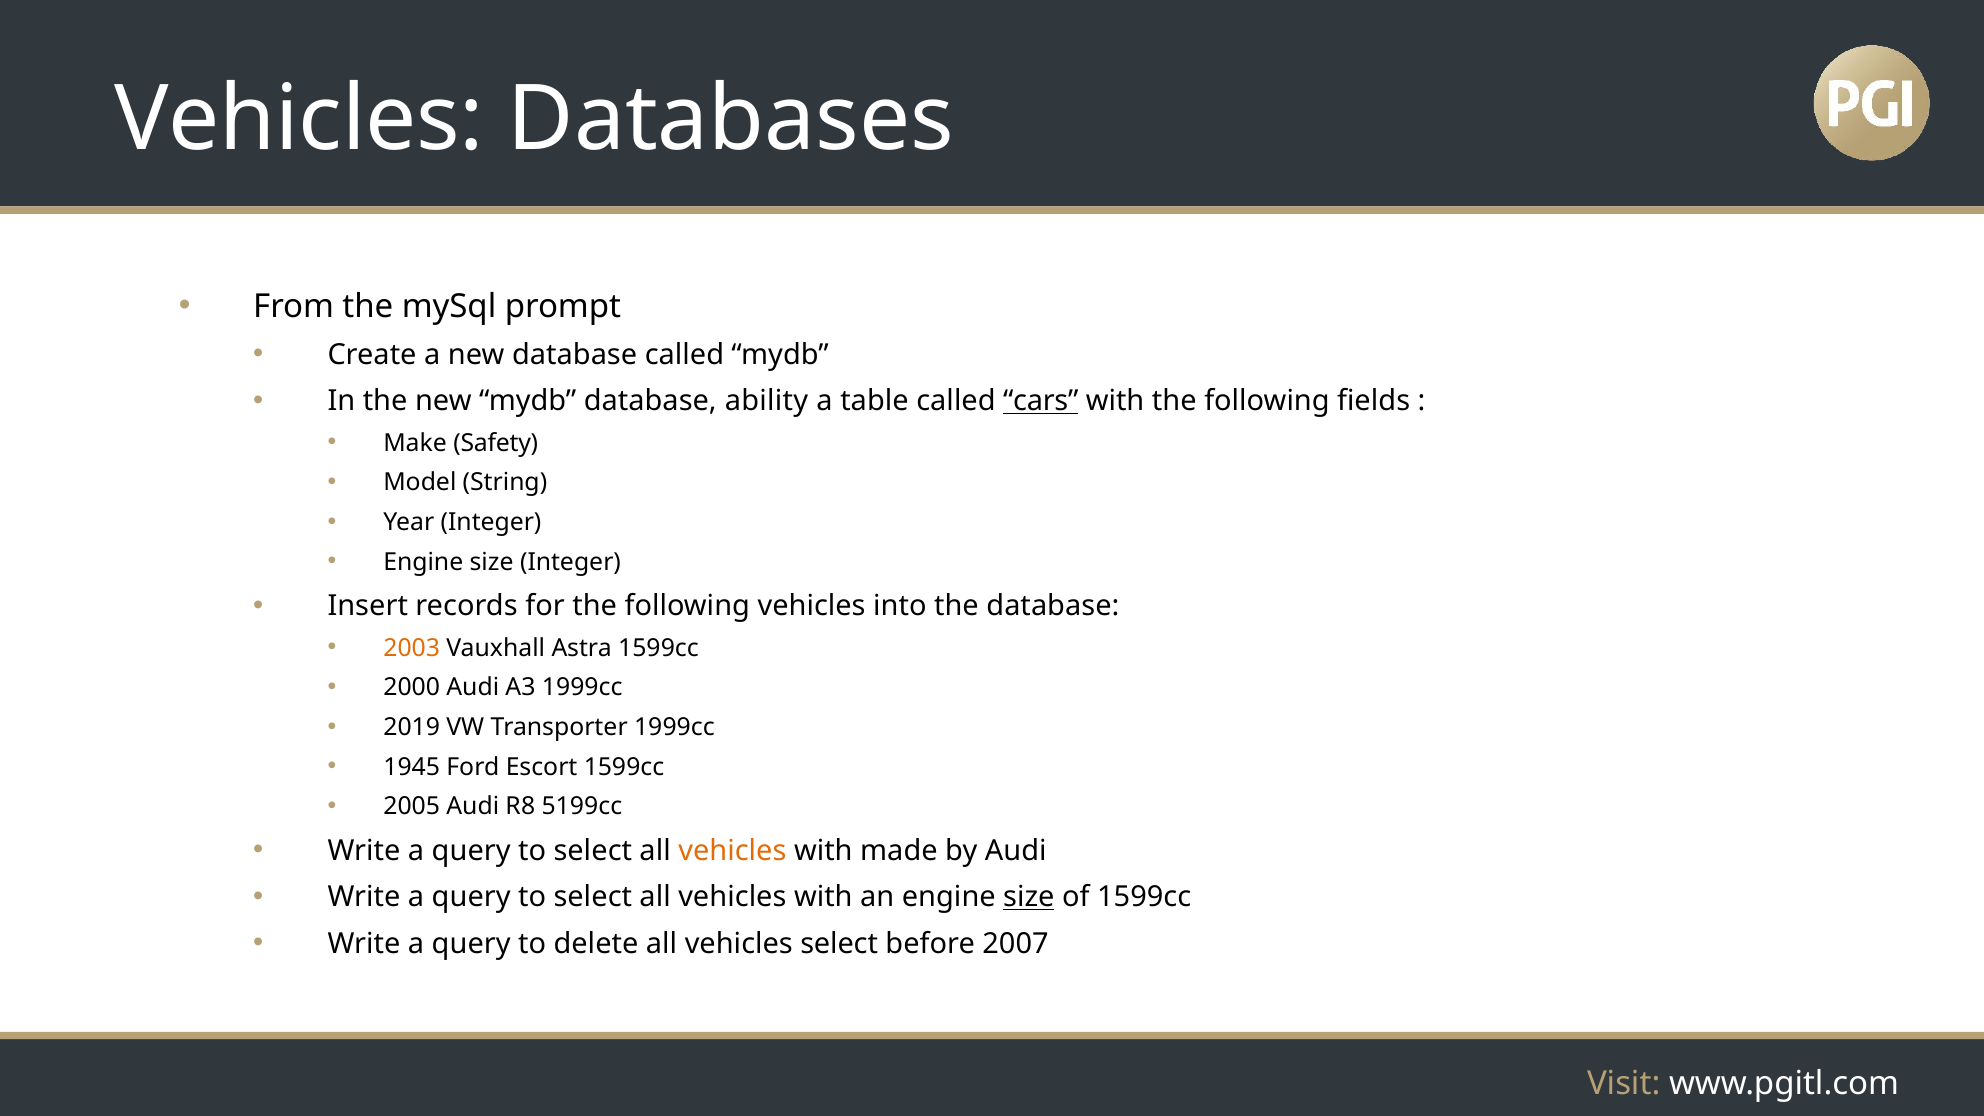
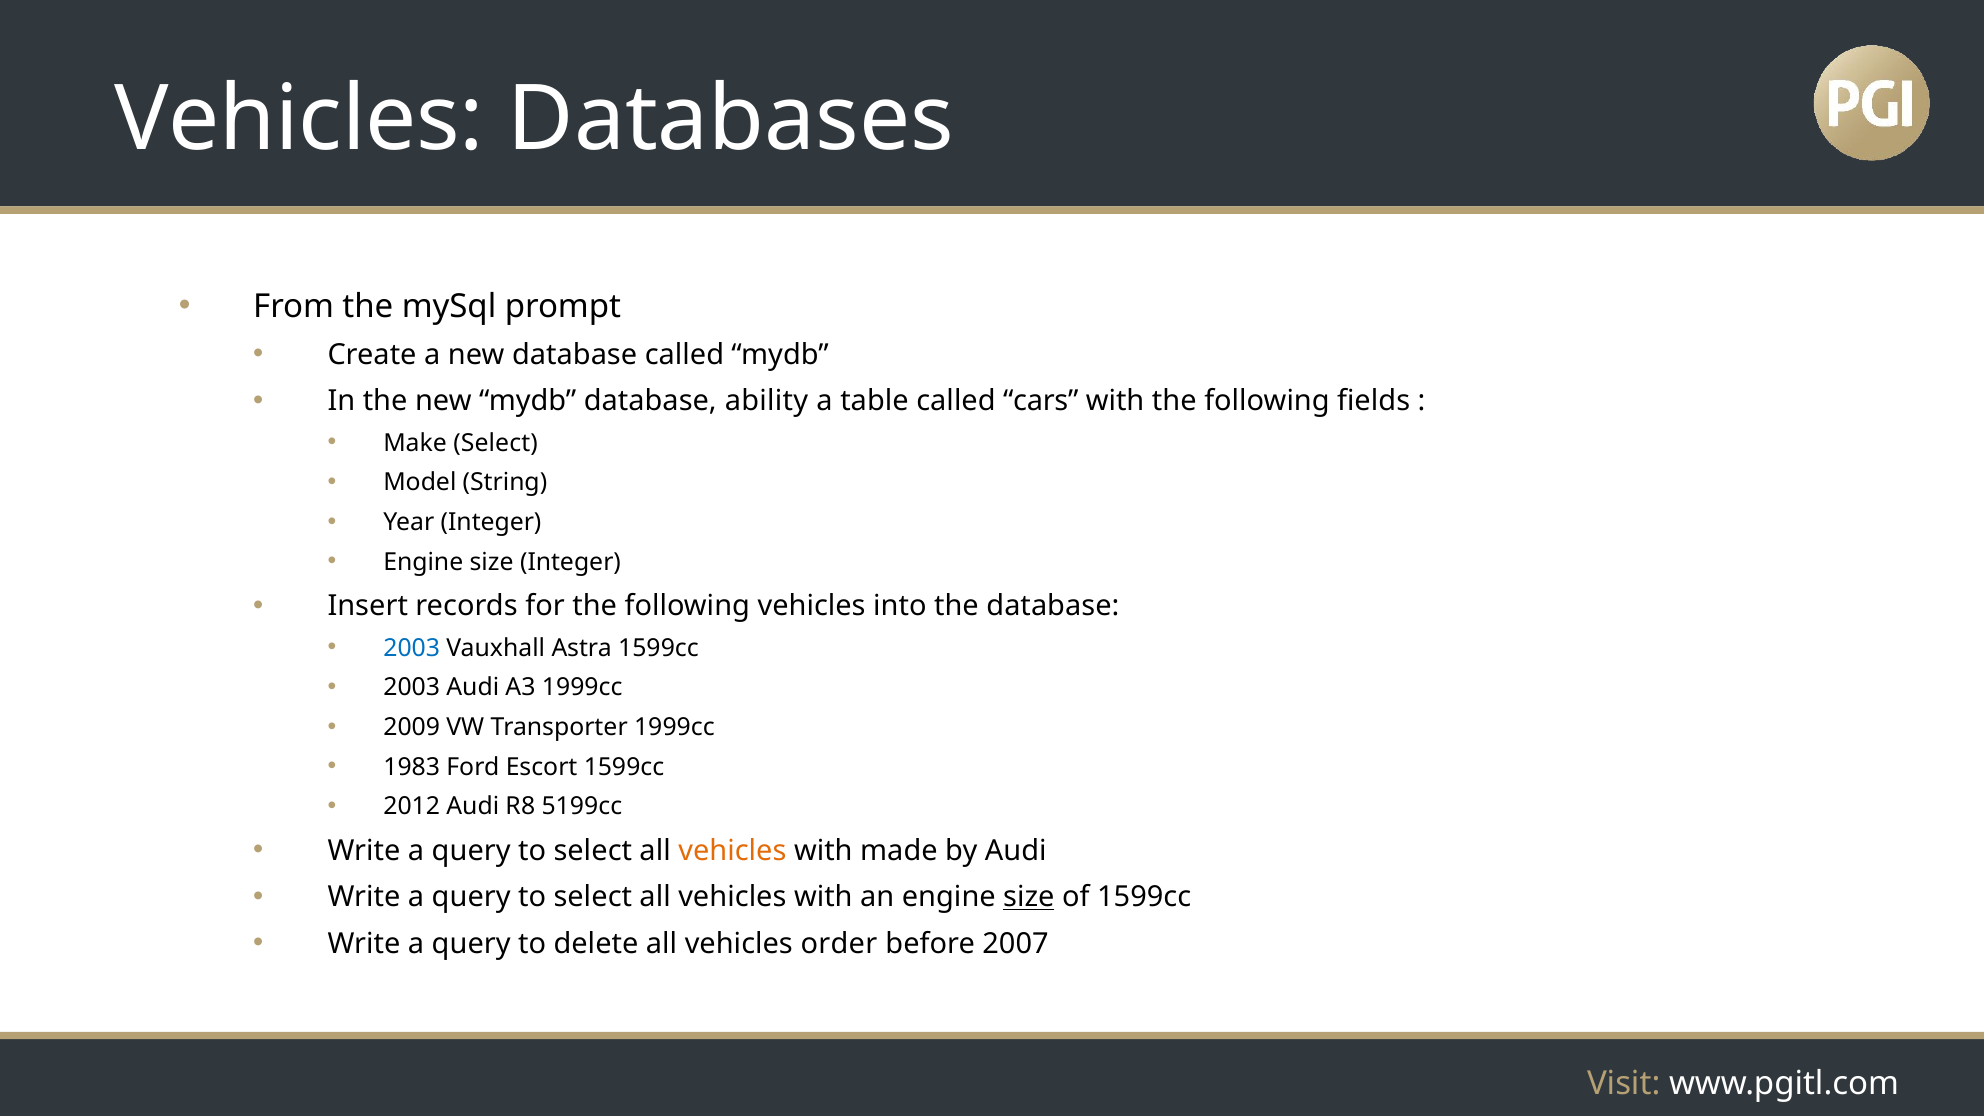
cars underline: present -> none (1041, 401)
Make Safety: Safety -> Select (496, 443)
2003 colour: orange -> blue (412, 648)
2000: 2000 -> 2003 (412, 688)
2019: 2019 -> 2009 (412, 727)
1945: 1945 -> 1983 (412, 767)
2005: 2005 -> 2012 (412, 807)
vehicles select: select -> order (839, 943)
